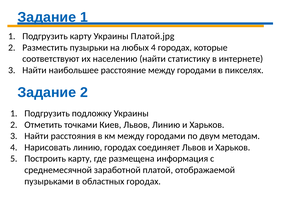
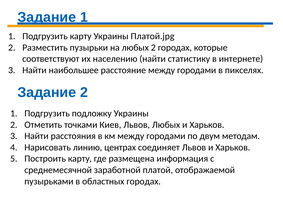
любых 4: 4 -> 2 (153, 48)
Львов Линию: Линию -> Любых (166, 125)
линию городах: городах -> центрах (120, 148)
